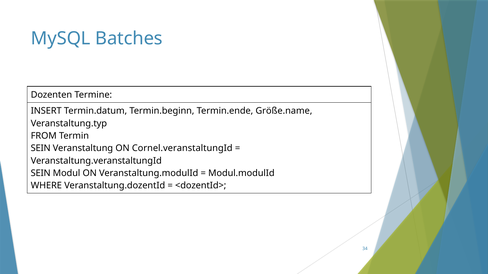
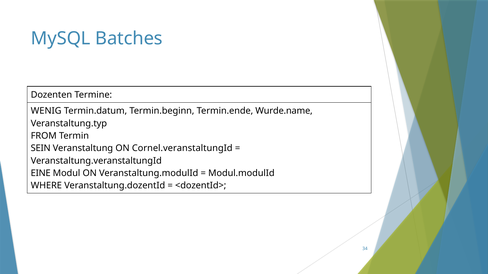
INSERT: INSERT -> WENIG (46, 111)
Größe.name: Größe.name -> Wurde.name (284, 111)
SEIN: SEIN -> EINE (41, 173)
